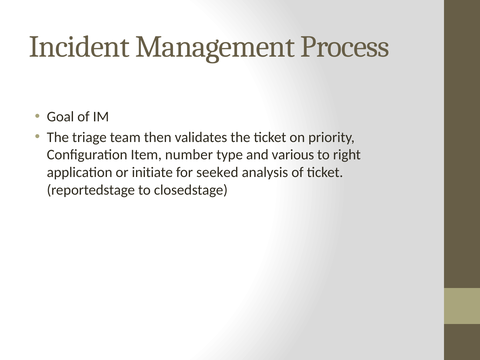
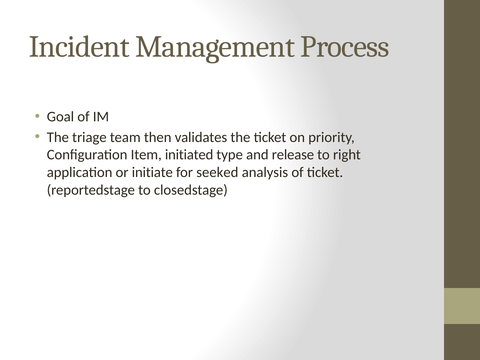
number: number -> initiated (189, 155)
various: various -> release (293, 155)
